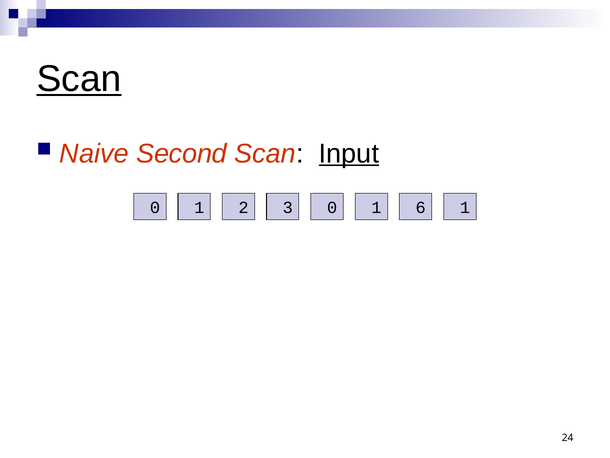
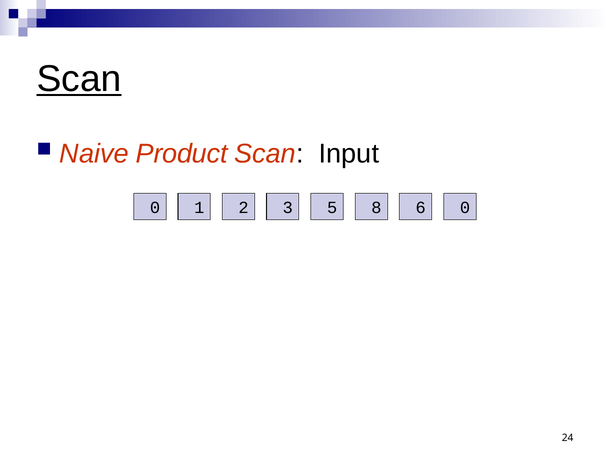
Second: Second -> Product (182, 153)
Input underline: present -> none (349, 153)
3 0: 0 -> 5 (332, 208)
1 1: 1 -> 8 (376, 208)
6 1: 1 -> 0 (465, 208)
